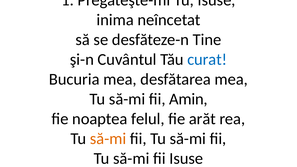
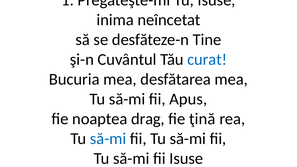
Amin: Amin -> Apus (188, 99)
felul: felul -> drag (148, 119)
arăt: arăt -> ţină (202, 119)
să-mi colour: orange -> blue (108, 139)
